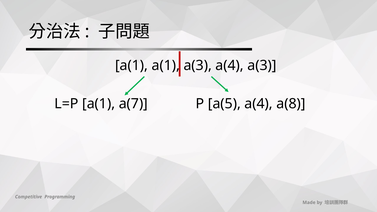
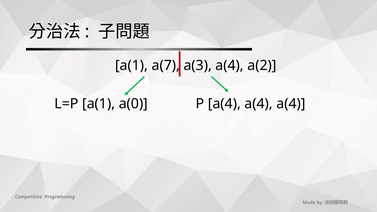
a(1 a(1: a(1 -> a(7 (166, 65)
a(4 a(3: a(3 -> a(2 (262, 65)
a(7: a(7 -> a(0 (133, 104)
P a(5: a(5 -> a(4 (224, 104)
a(8: a(8 -> a(4 (291, 104)
